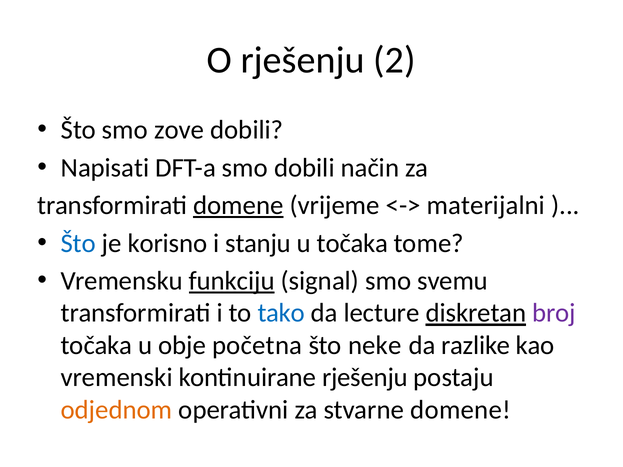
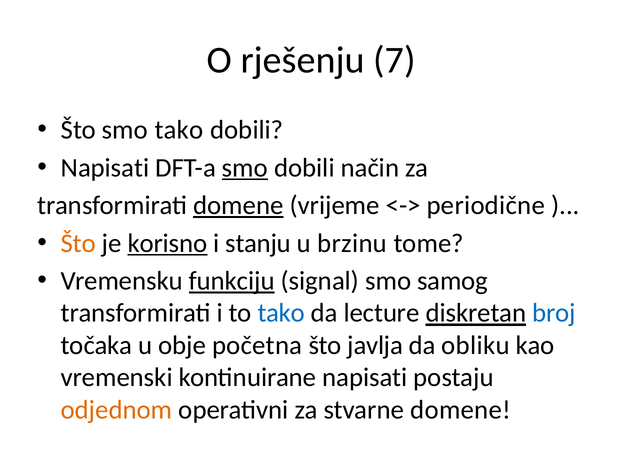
2: 2 -> 7 (394, 60)
smo zove: zove -> tako (179, 130)
smo underline: none -> present (245, 168)
materijalni: materijalni -> periodične (486, 206)
Što colour: blue -> orange (78, 243)
korisno underline: none -> present (168, 243)
u točaka: točaka -> brzinu (352, 243)
svemu: svemu -> samog (453, 281)
broj colour: purple -> blue (554, 313)
neke: neke -> javlja (375, 346)
razlike: razlike -> obliku (476, 346)
kontinuirane rješenju: rješenju -> napisati (365, 378)
